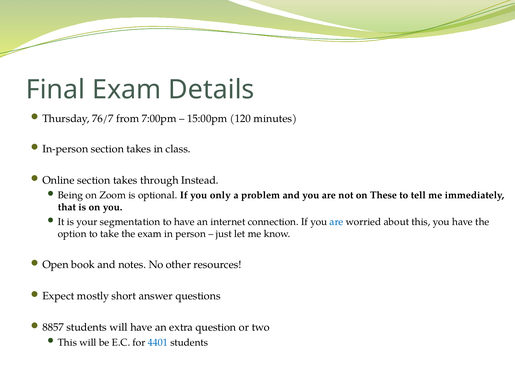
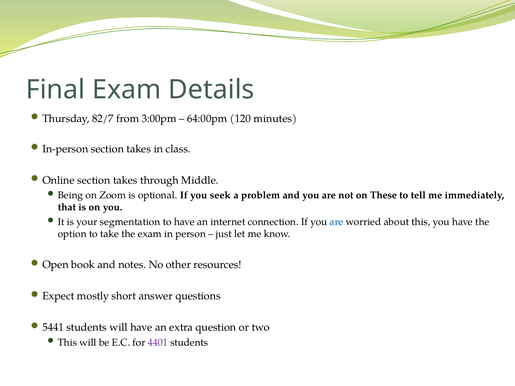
76/7: 76/7 -> 82/7 (103, 119)
7:00pm: 7:00pm -> 3:00pm (159, 119)
15:00pm: 15:00pm -> 64:00pm (207, 119)
Instead: Instead -> Middle (200, 180)
only: only -> seek (220, 195)
8857: 8857 -> 5441 (53, 328)
4401 colour: blue -> purple (158, 343)
